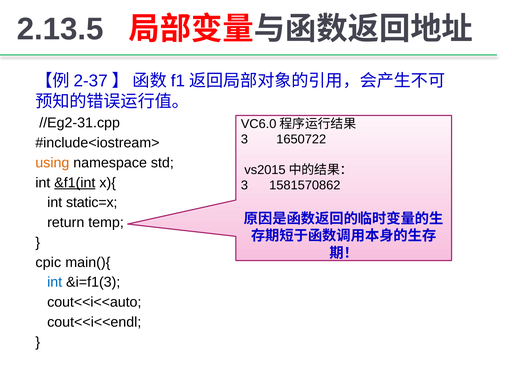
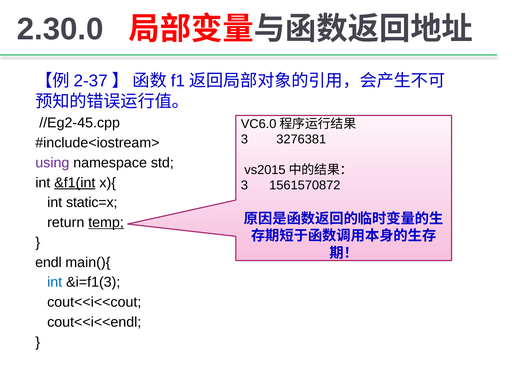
2.13.5: 2.13.5 -> 2.30.0 (60, 29)
//Eg2-31.cpp: //Eg2-31.cpp -> //Eg2-45.cpp (80, 123)
1650722: 1650722 -> 3276381 (301, 139)
using colour: orange -> purple (52, 163)
1581570862: 1581570862 -> 1561570872 (305, 185)
temp underline: none -> present (106, 222)
cpic: cpic -> endl (48, 262)
cout<<i<<auto: cout<<i<<auto -> cout<<i<<cout (94, 302)
